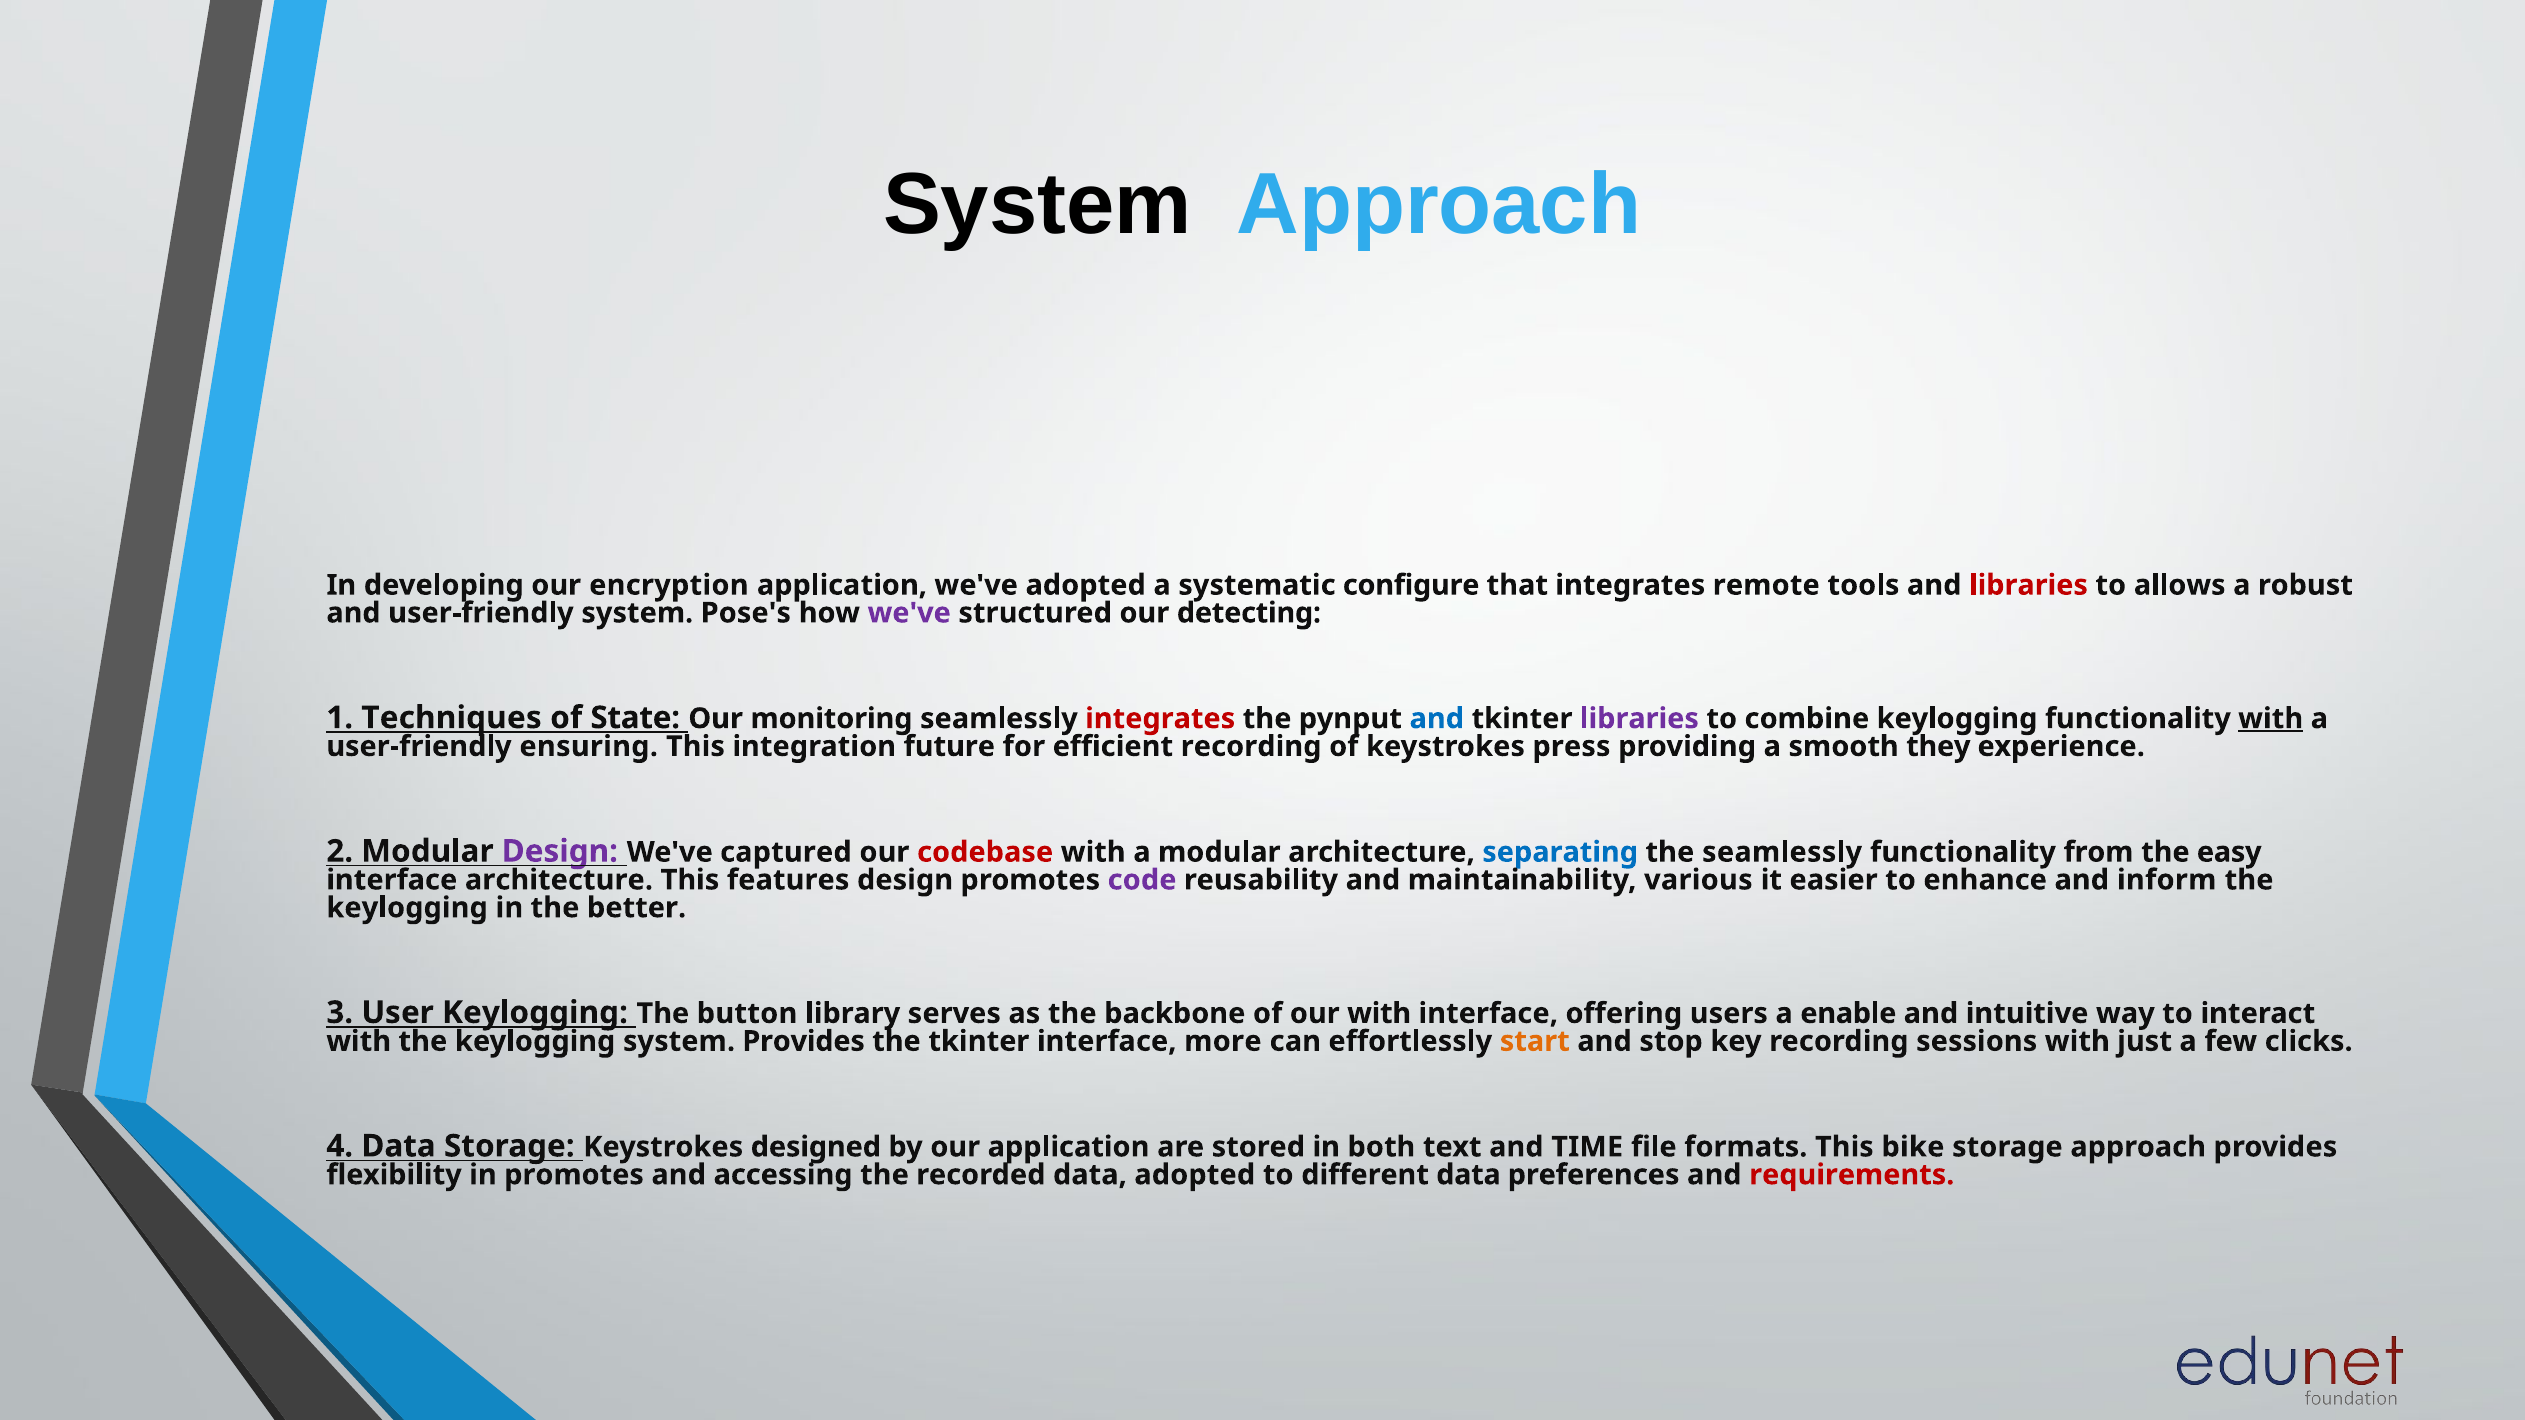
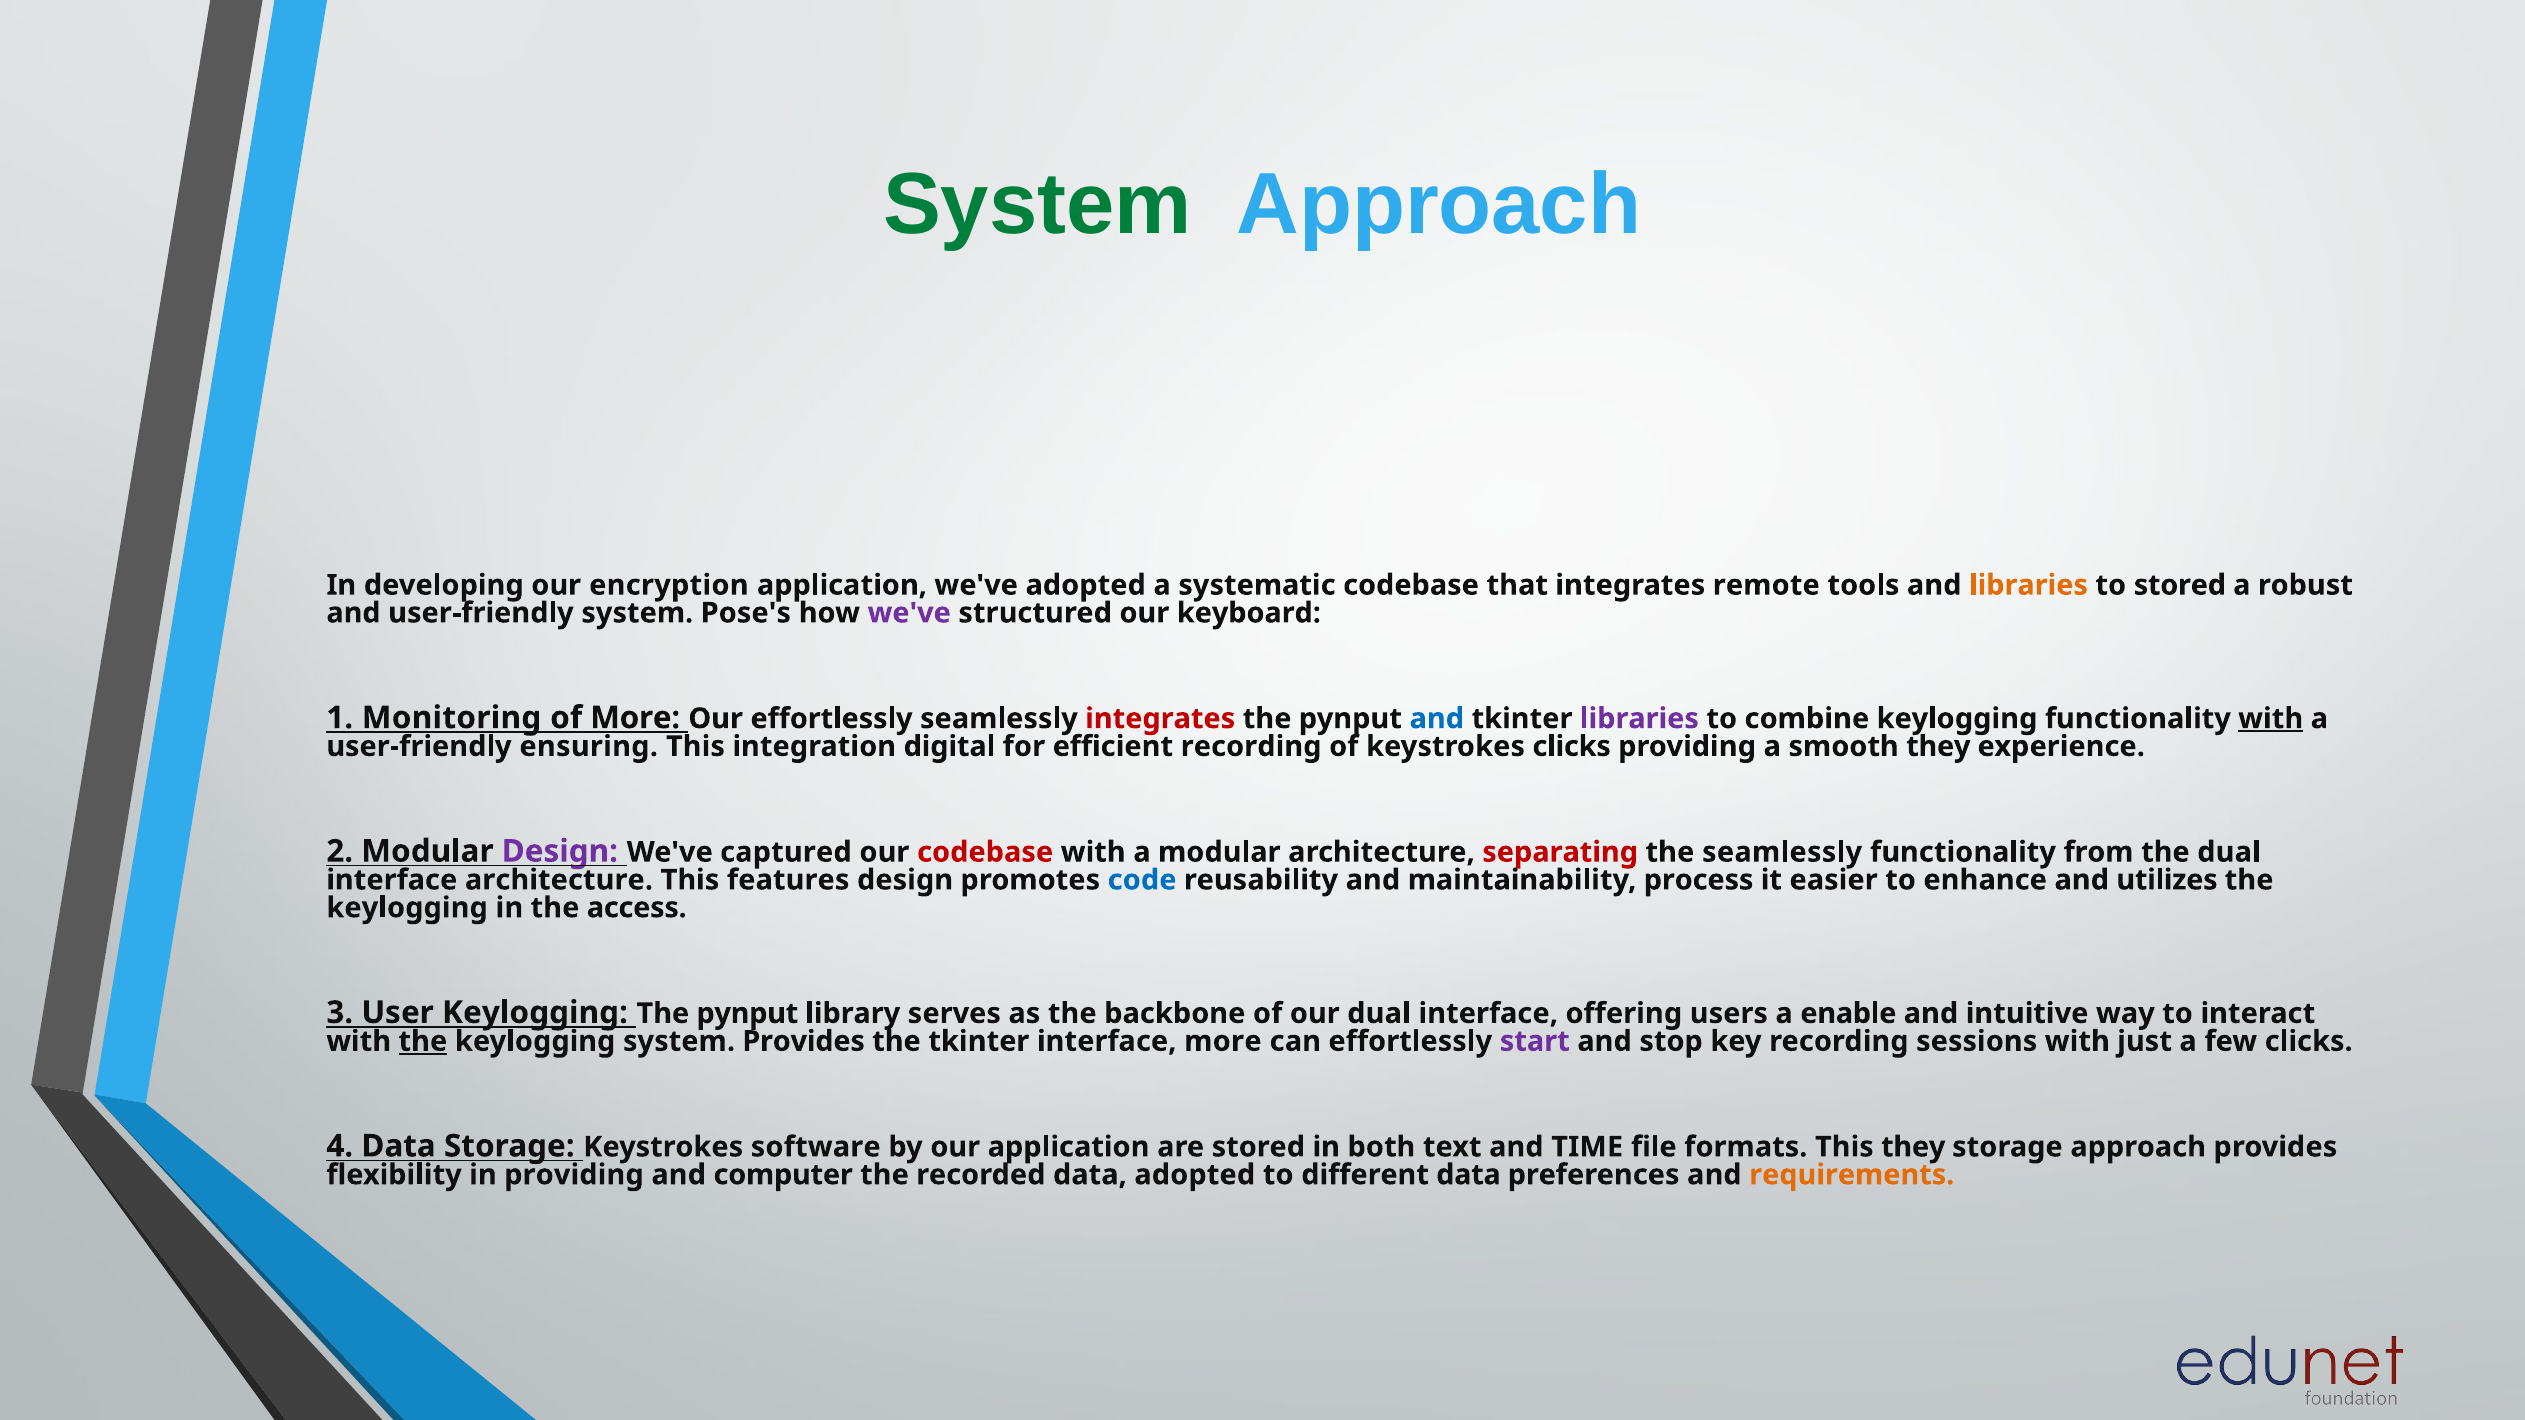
System colour: black -> green (1037, 205)
systematic configure: configure -> codebase (1411, 585)
libraries colour: red -> orange (2028, 585)
to allows: allows -> stored (2180, 585)
detecting: detecting -> keyboard (1249, 613)
Techniques: Techniques -> Monitoring (451, 718)
of State: State -> More (635, 718)
Our monitoring: monitoring -> effortlessly (832, 719)
future: future -> digital (949, 747)
keystrokes press: press -> clicks (1572, 747)
separating colour: blue -> red (1560, 852)
the easy: easy -> dual (2229, 852)
code colour: purple -> blue (1142, 880)
various: various -> process (1699, 880)
inform: inform -> utilizes (2167, 880)
better: better -> access (637, 908)
button: button -> pynput (747, 1014)
our with: with -> dual (1379, 1014)
the underline: none -> present (423, 1041)
start colour: orange -> purple (1535, 1041)
designed: designed -> software (816, 1147)
This bike: bike -> they (1913, 1147)
in promotes: promotes -> providing (574, 1175)
accessing: accessing -> computer (783, 1175)
requirements colour: red -> orange (1852, 1175)
